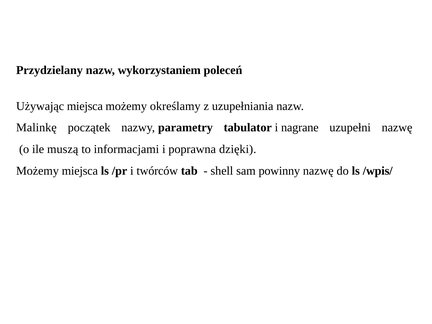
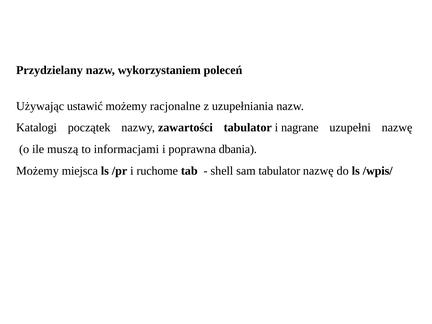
Używając miejsca: miejsca -> ustawić (85, 106)
określamy: określamy -> racjonalne (175, 106)
Malinkę: Malinkę -> Katalogi (37, 128)
parametry: parametry -> zawartości (185, 128)
dzięki: dzięki -> dbania (238, 149)
twórców: twórców -> ruchome (157, 171)
sam powinny: powinny -> tabulator (279, 171)
